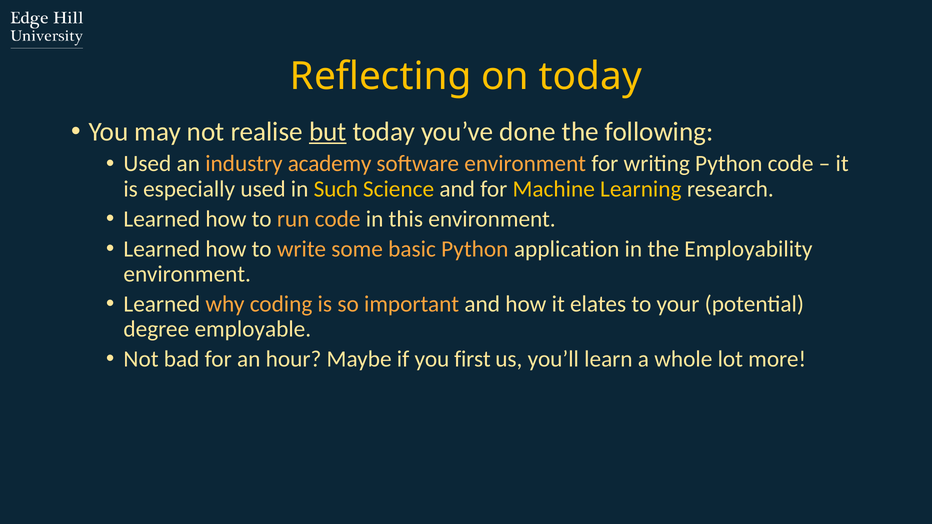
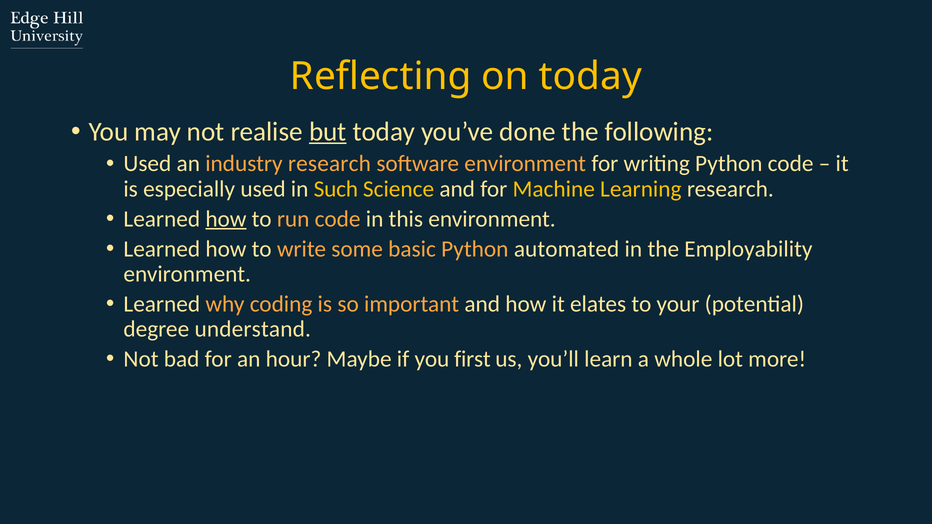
industry academy: academy -> research (329, 164)
how underline: none -> present (226, 219)
application: application -> automated (567, 249)
employable: employable -> understand (253, 329)
